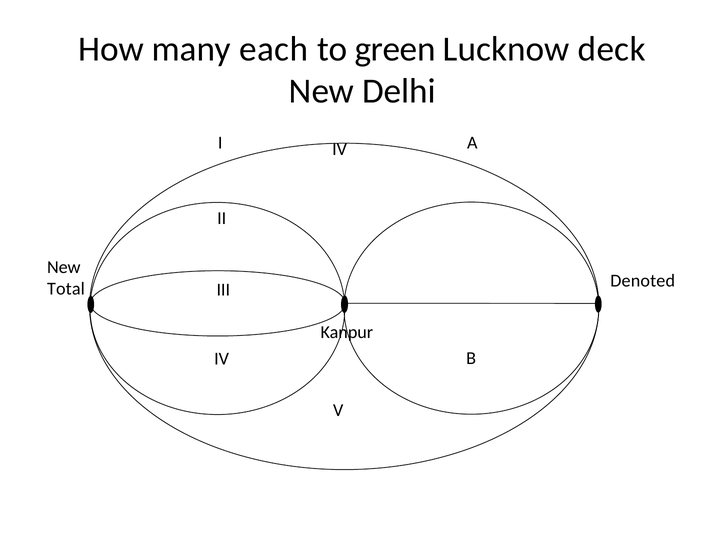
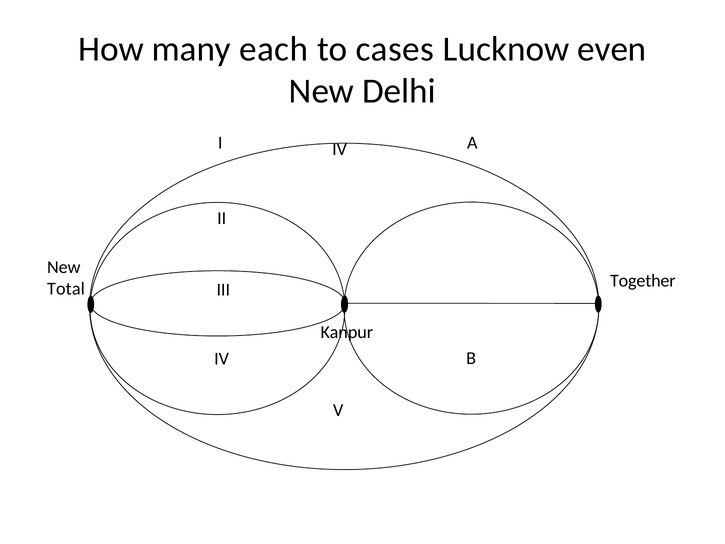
green: green -> cases (395, 49)
deck: deck -> even (612, 49)
Denoted: Denoted -> Together (643, 281)
